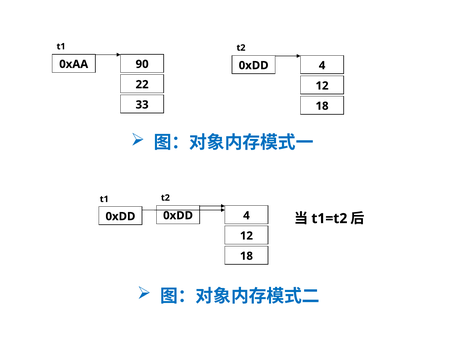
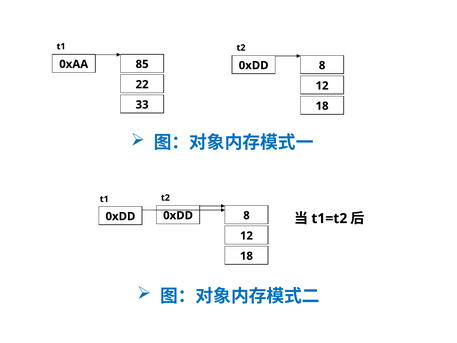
90: 90 -> 85 (142, 64)
4: 4 -> 8 (322, 65)
0xDD 0xDD 4: 4 -> 8 (246, 215)
